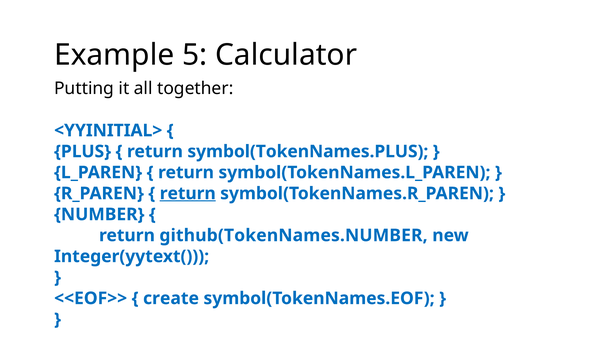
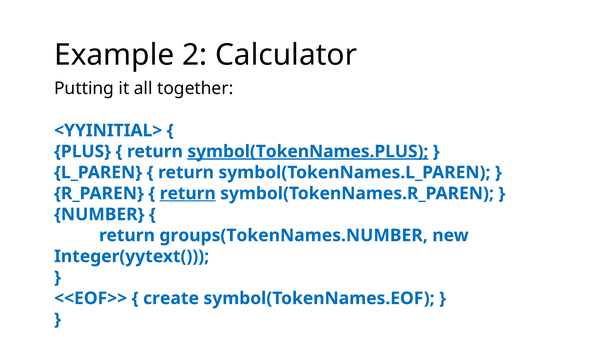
5: 5 -> 2 (195, 55)
symbol(TokenNames.PLUS underline: none -> present (308, 151)
github(TokenNames.NUMBER: github(TokenNames.NUMBER -> groups(TokenNames.NUMBER (294, 235)
